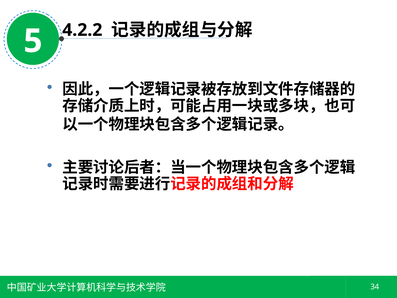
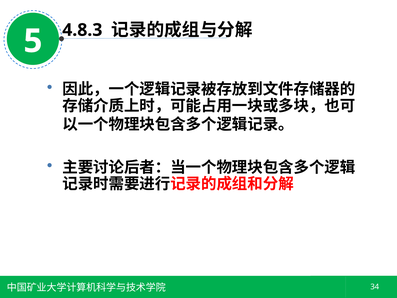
4.2.2: 4.2.2 -> 4.8.3 (82, 30)
